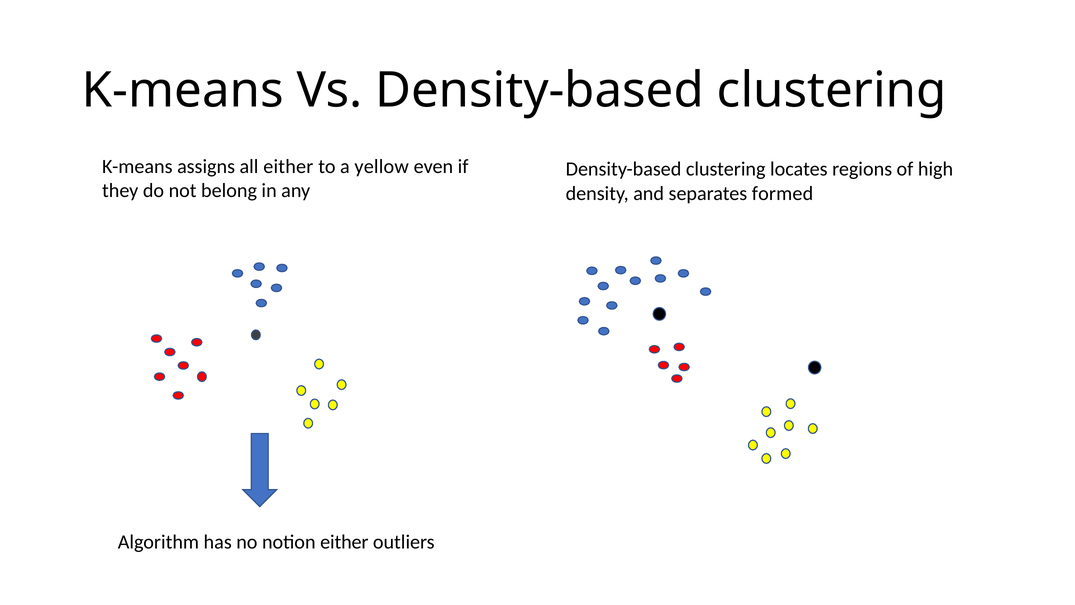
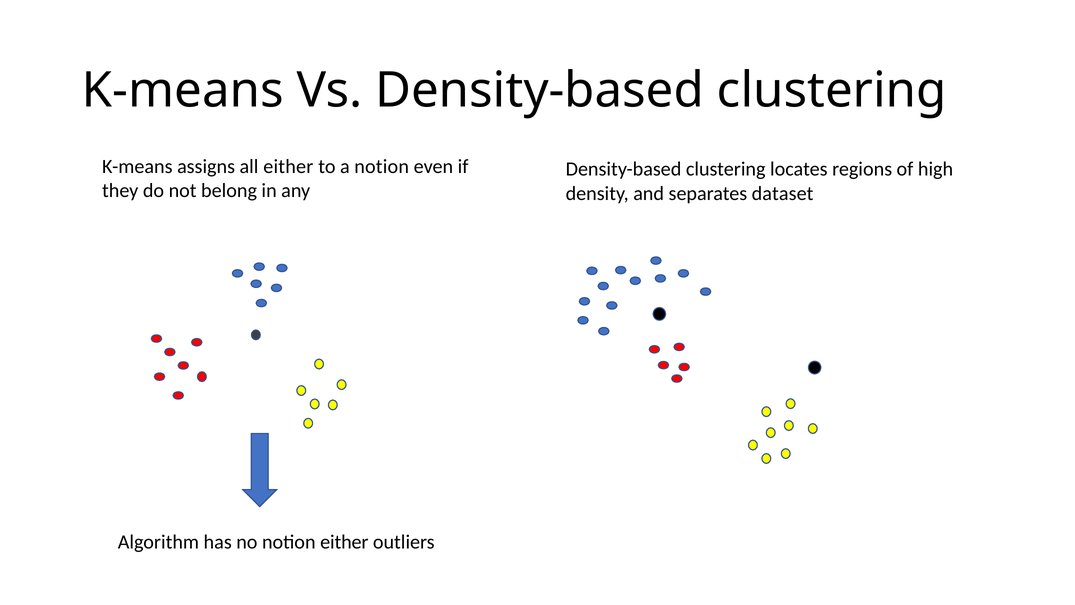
a yellow: yellow -> notion (382, 167)
formed: formed -> dataset (783, 193)
